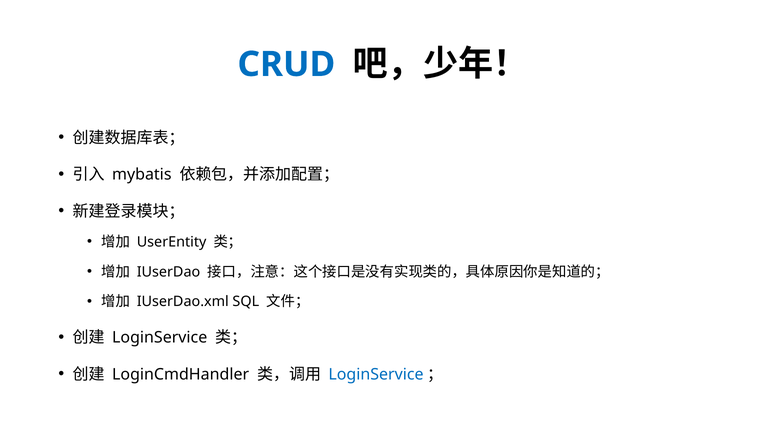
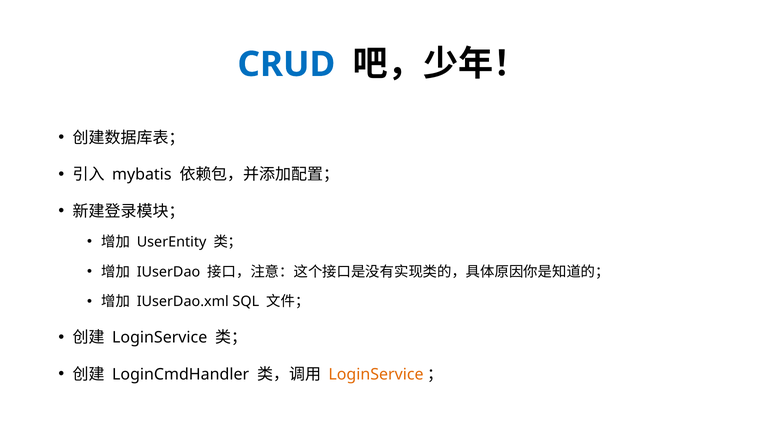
LoginService colour: blue -> orange (376, 374)
